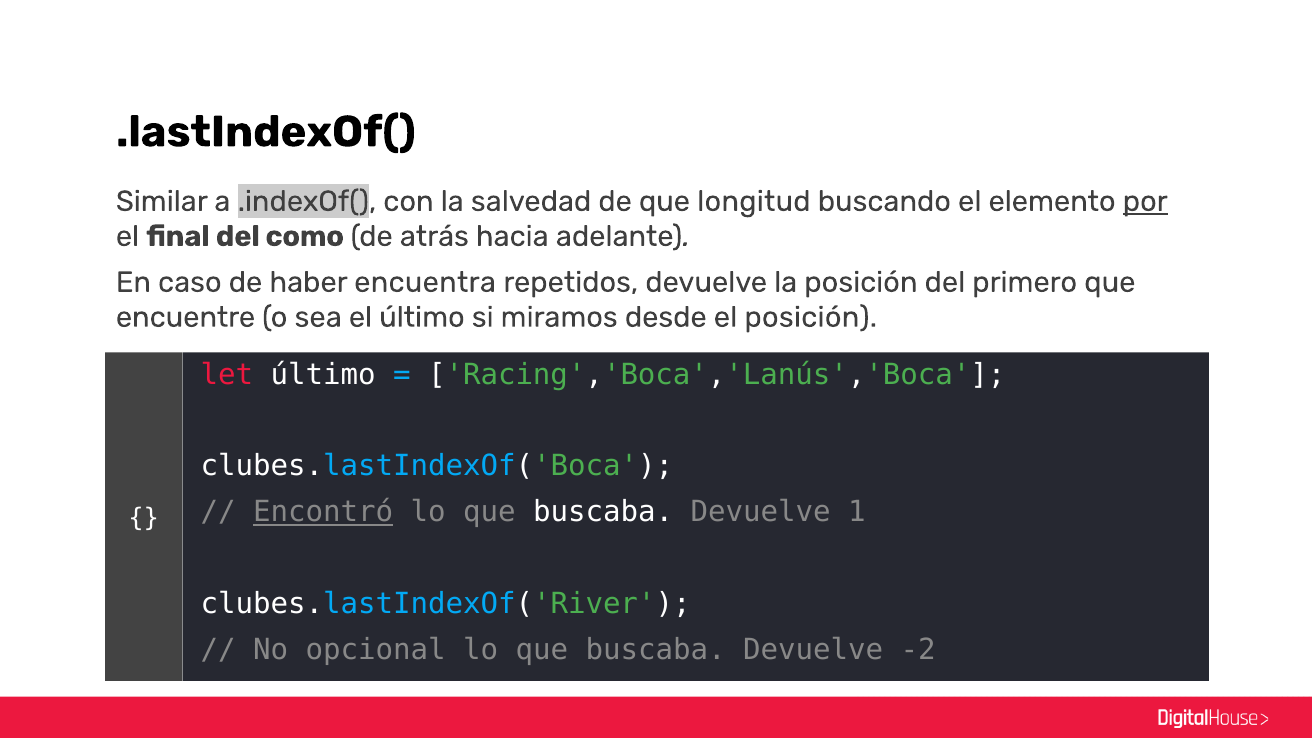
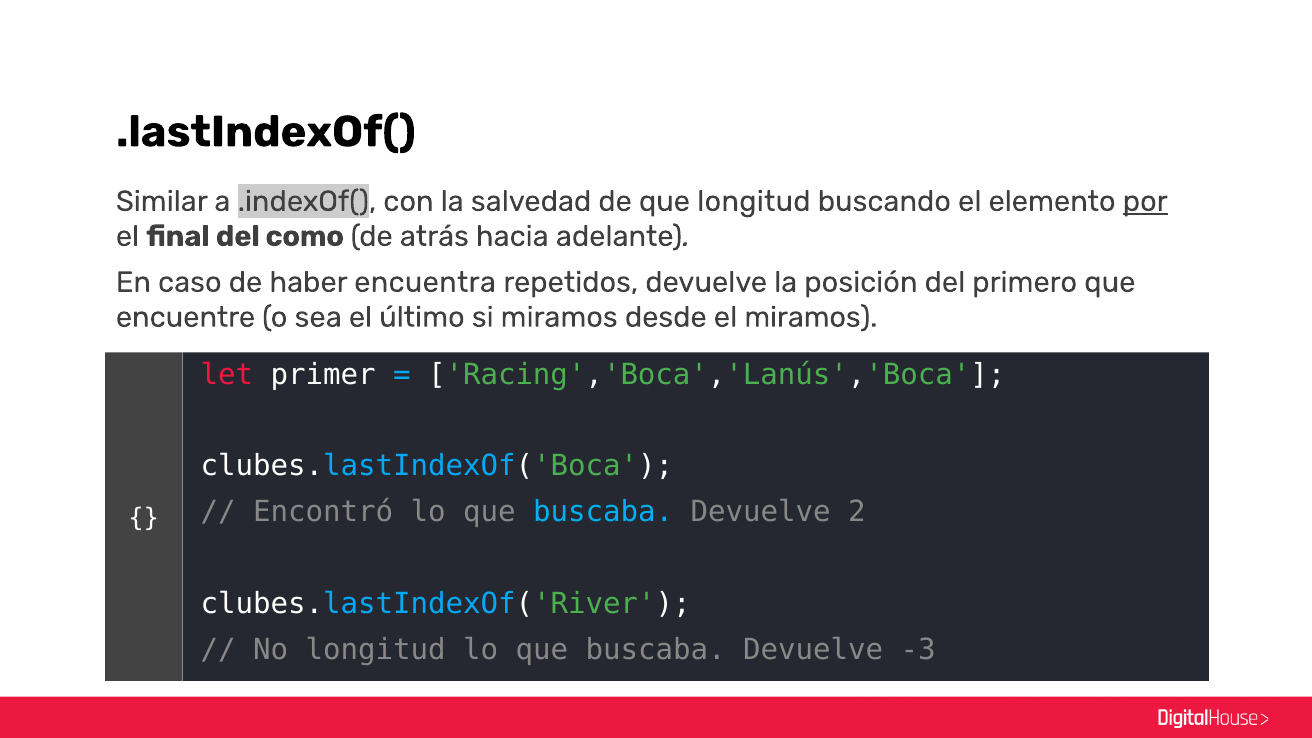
el posición: posición -> miramos (811, 317)
let último: último -> primer (323, 375)
Encontró underline: present -> none (323, 512)
buscaba colour: white -> light blue (603, 512)
1: 1 -> 2 (857, 512)
No opcional: opcional -> longitud (376, 650)
-2: -2 -> -3 (918, 650)
